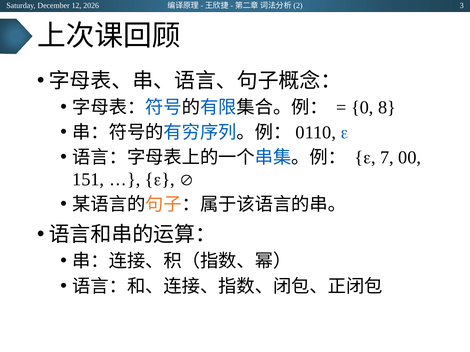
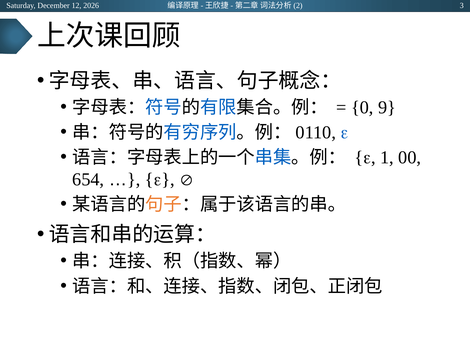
8: 8 -> 9 (387, 108)
7: 7 -> 1 (387, 158)
151: 151 -> 654 (88, 180)
